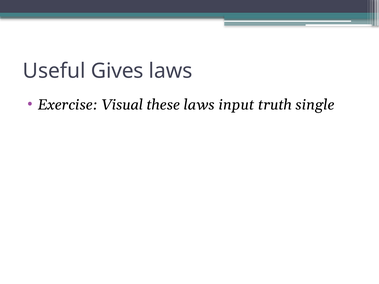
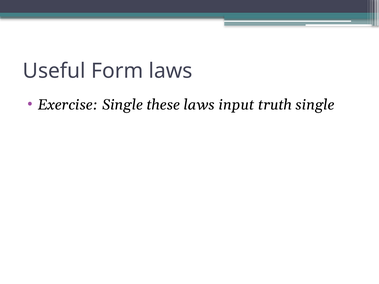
Gives: Gives -> Form (117, 71)
Exercise Visual: Visual -> Single (123, 105)
